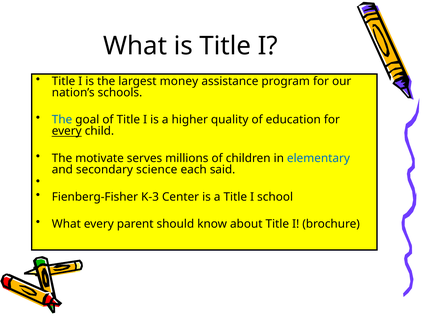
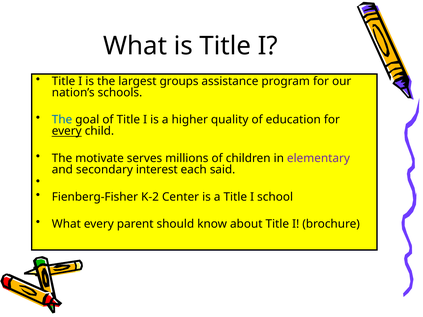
money: money -> groups (179, 81)
elementary colour: blue -> purple (318, 158)
science: science -> interest (157, 170)
K-3: K-3 -> K-2 (150, 197)
